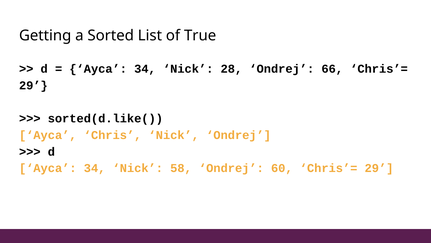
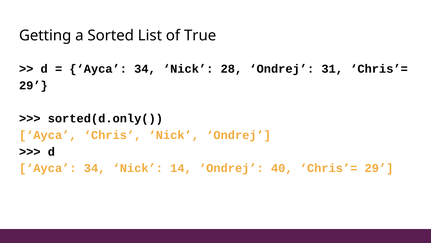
66: 66 -> 31 (332, 69)
sorted(d.like(: sorted(d.like( -> sorted(d.only( (105, 118)
58: 58 -> 14 (181, 168)
60: 60 -> 40 (282, 168)
